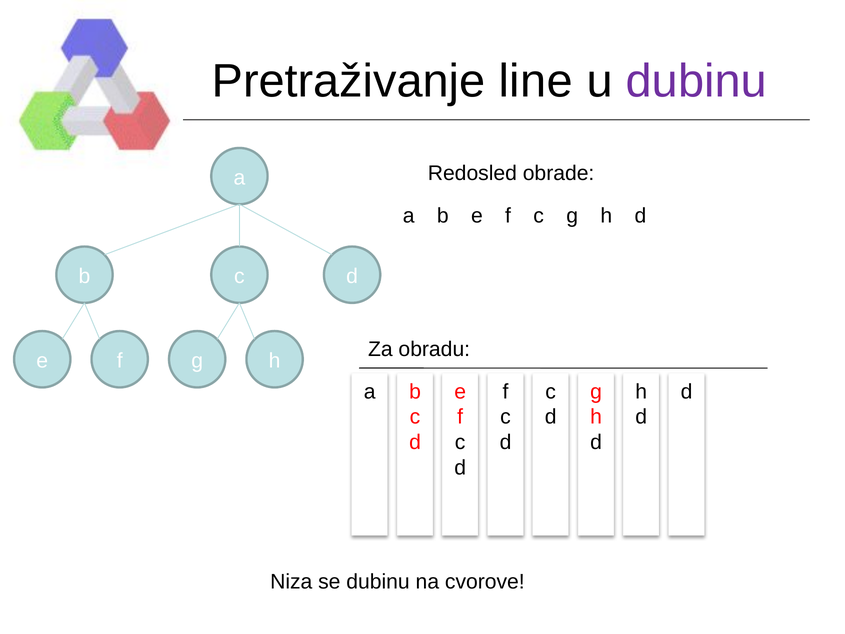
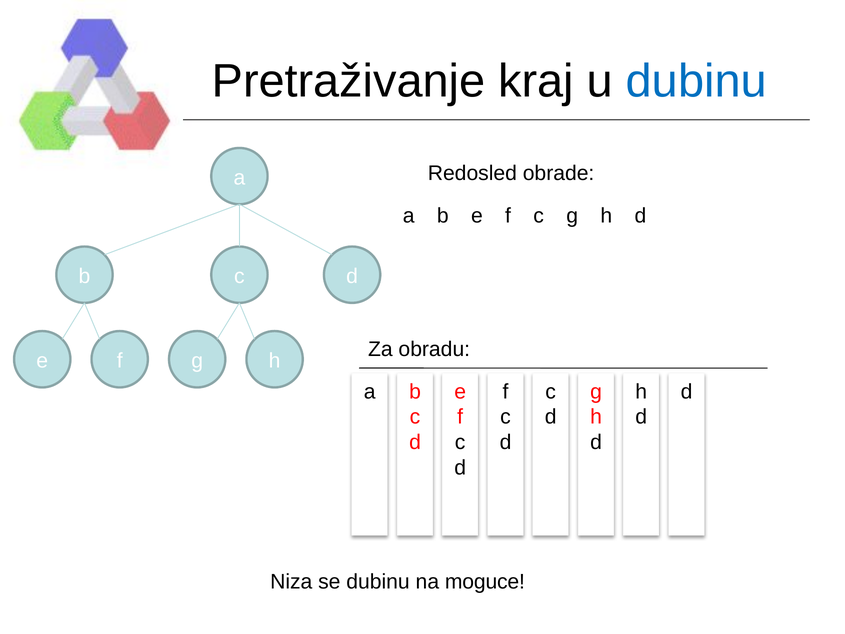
line: line -> kraj (536, 81)
dubinu colour: purple -> blue (696, 81)
cvorove: cvorove -> moguce (485, 582)
